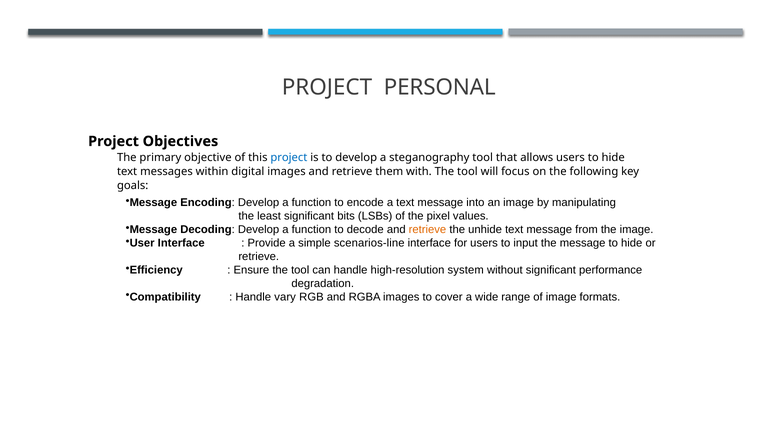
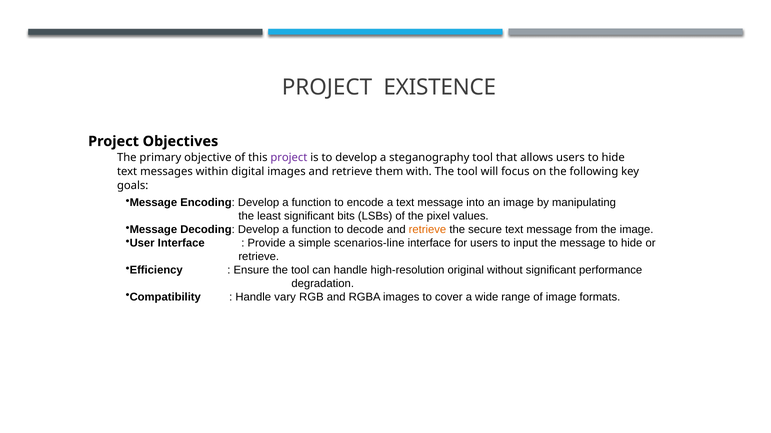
PERSONAL: PERSONAL -> EXISTENCE (440, 87)
project colour: blue -> purple (289, 158)
unhide: unhide -> secure (485, 230)
system: system -> original (466, 271)
